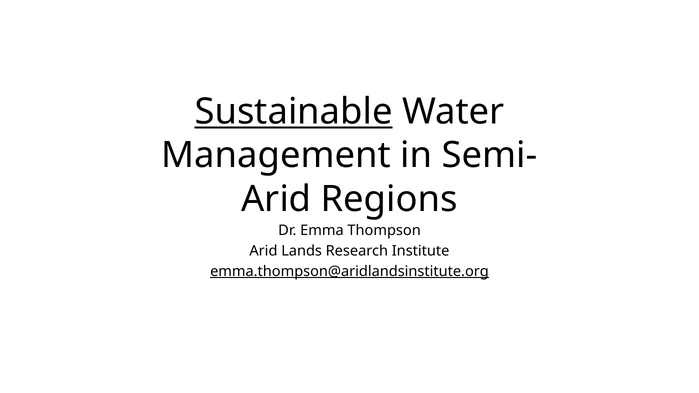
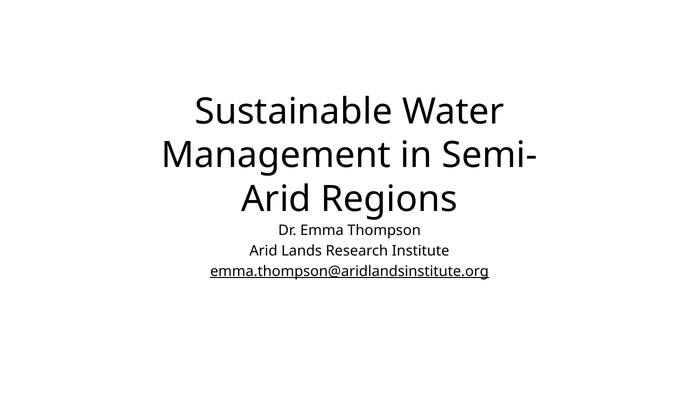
Sustainable underline: present -> none (294, 112)
